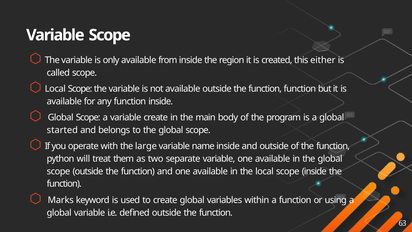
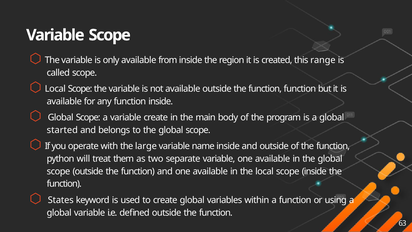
either: either -> range (323, 60)
Marks: Marks -> States (61, 200)
